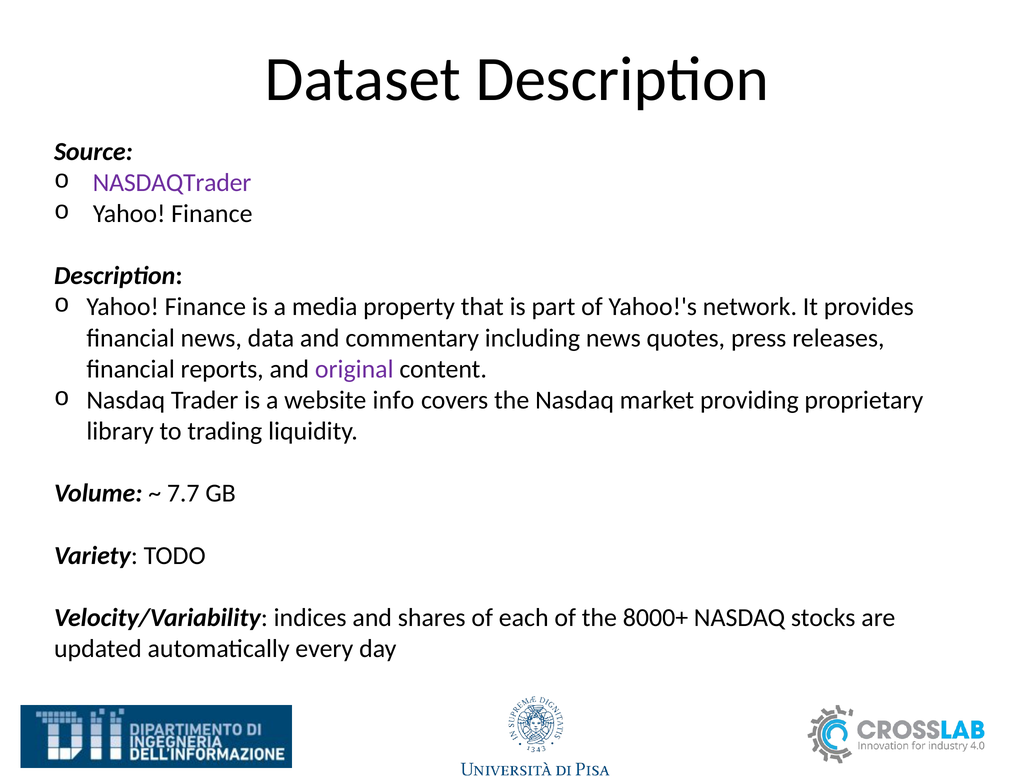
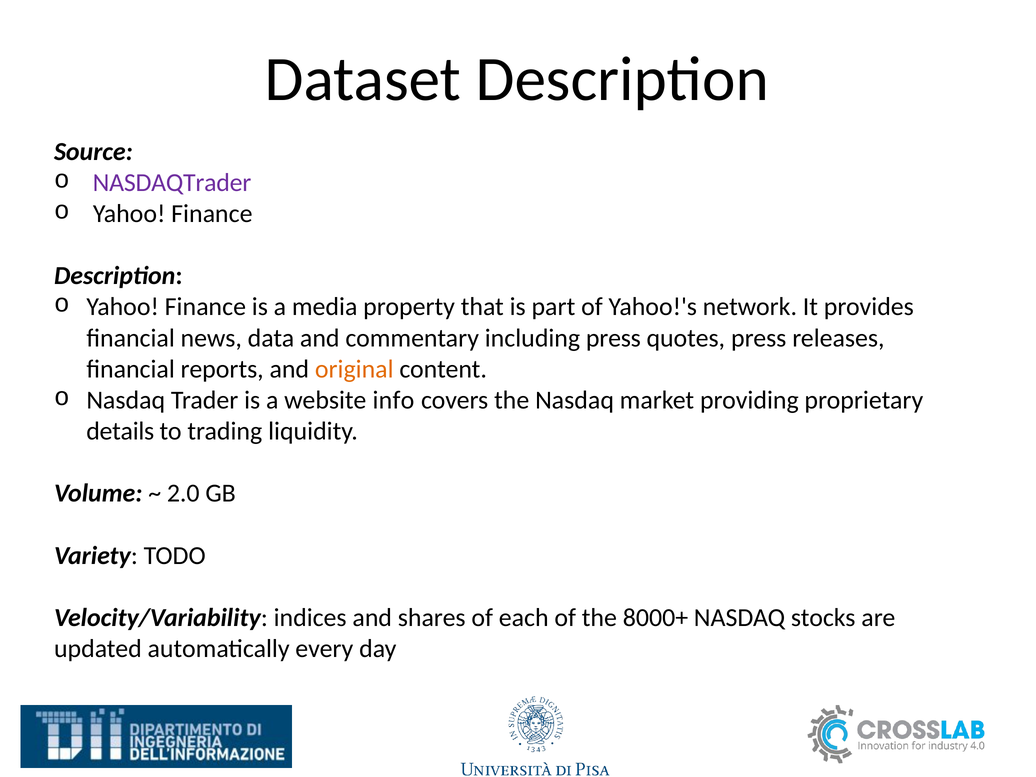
including news: news -> press (613, 338)
original colour: purple -> orange (354, 369)
library: library -> details (120, 431)
7.7: 7.7 -> 2.0 (183, 493)
